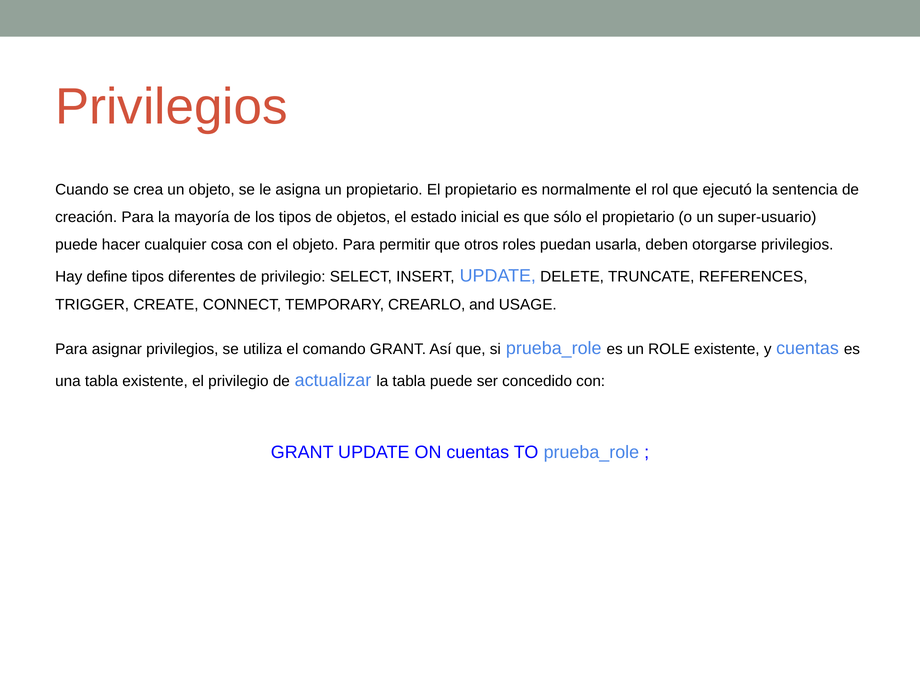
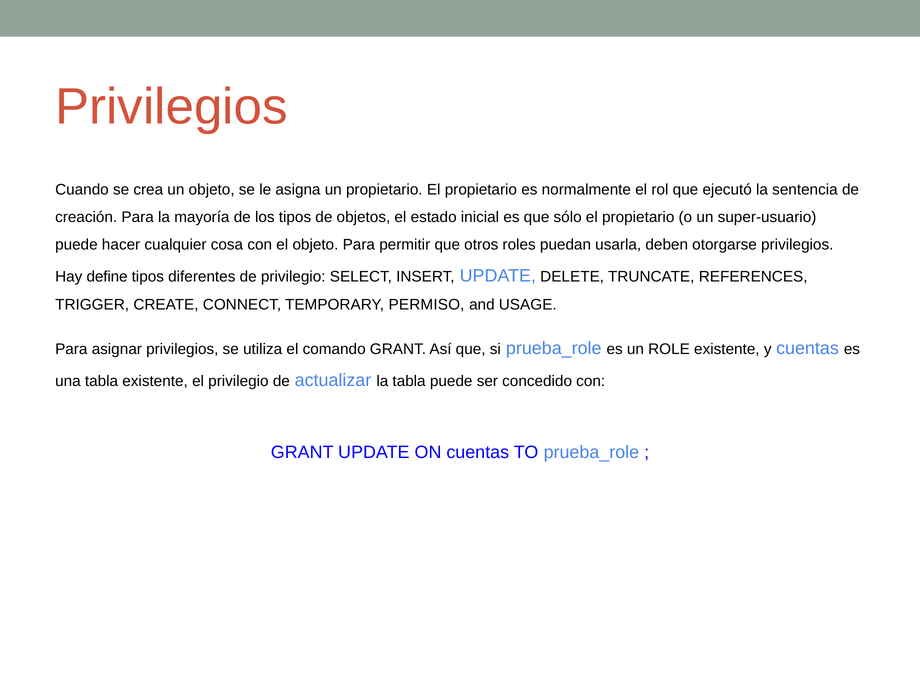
CREARLO: CREARLO -> PERMISO (427, 305)
